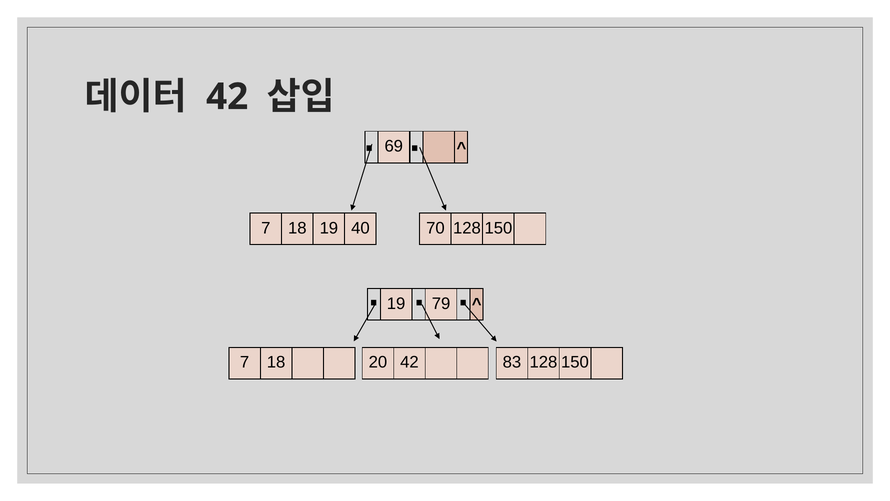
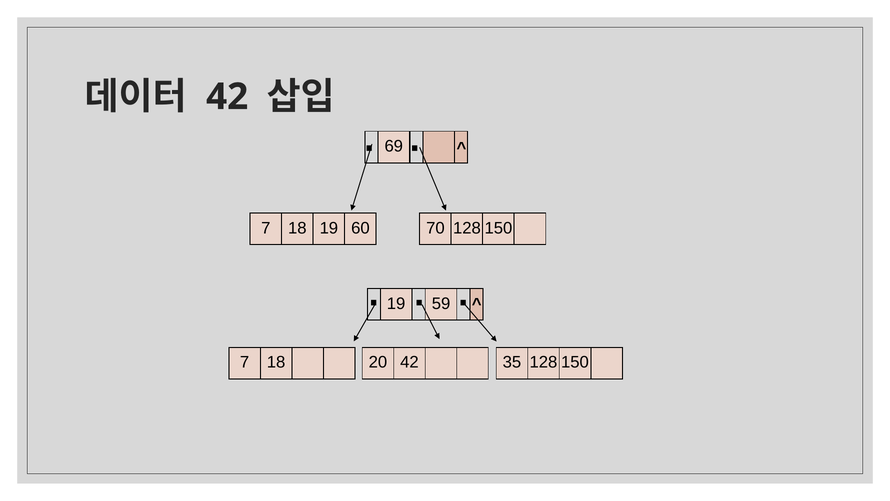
40: 40 -> 60 (360, 228)
79: 79 -> 59 (441, 303)
83: 83 -> 35 (512, 362)
